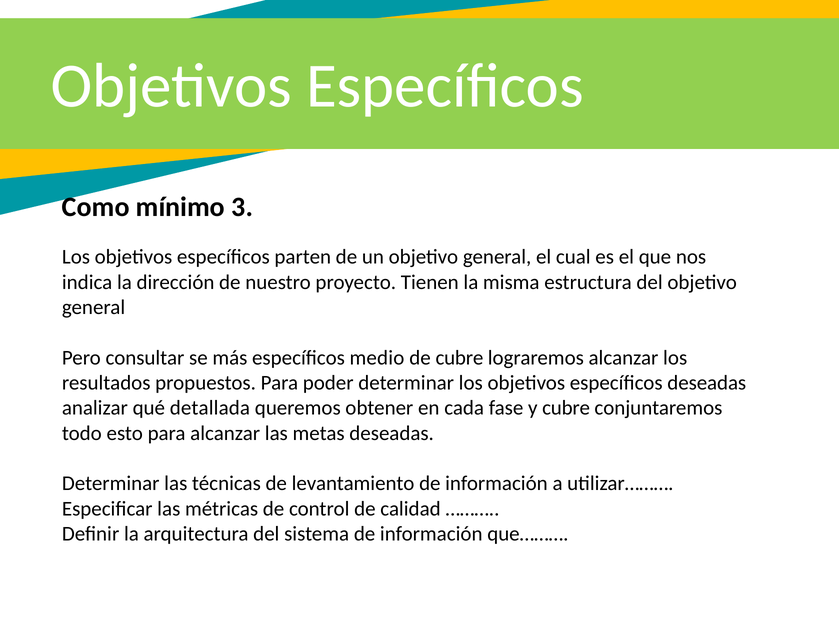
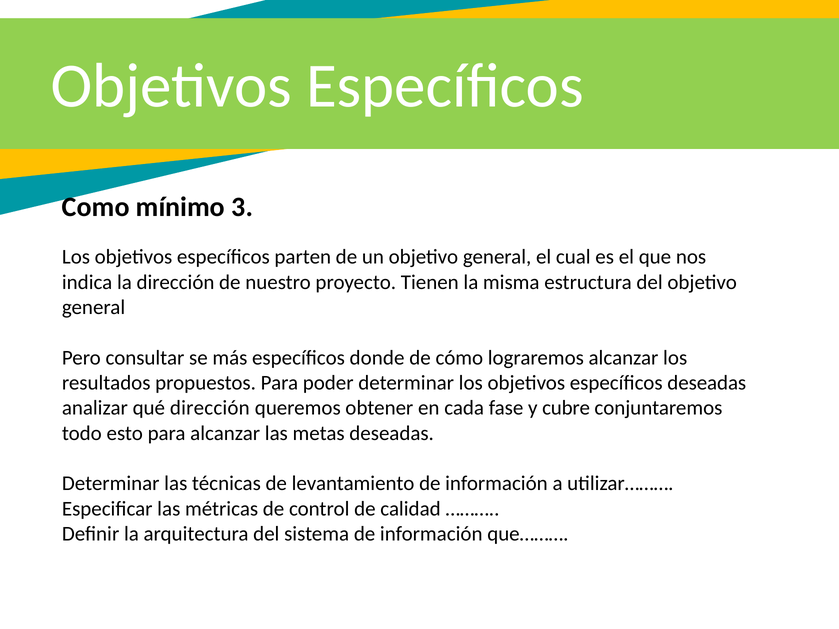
medio: medio -> donde (377, 358)
de cubre: cubre -> cómo (459, 358)
qué detallada: detallada -> dirección (210, 408)
